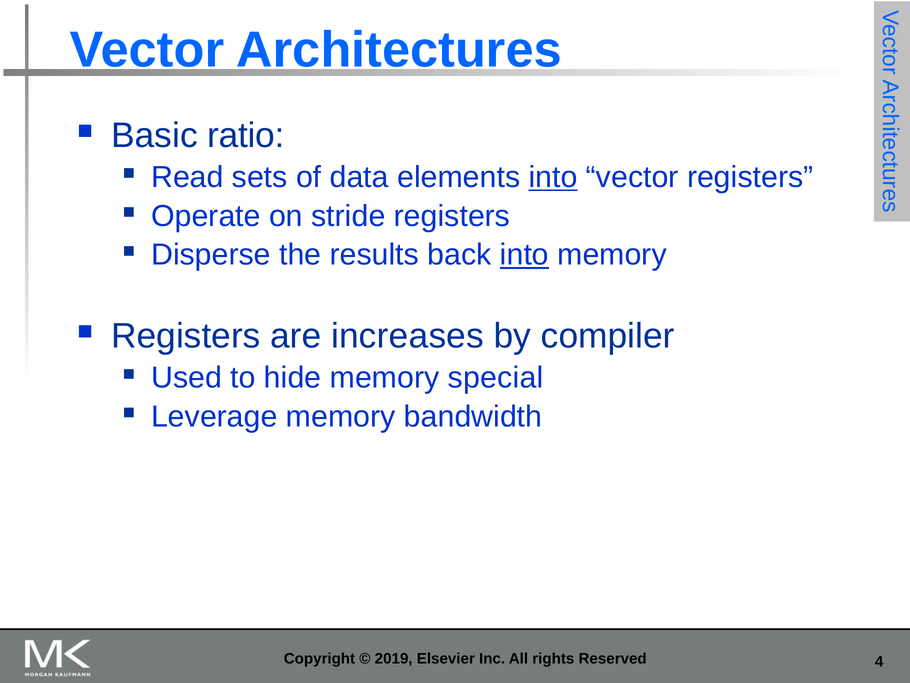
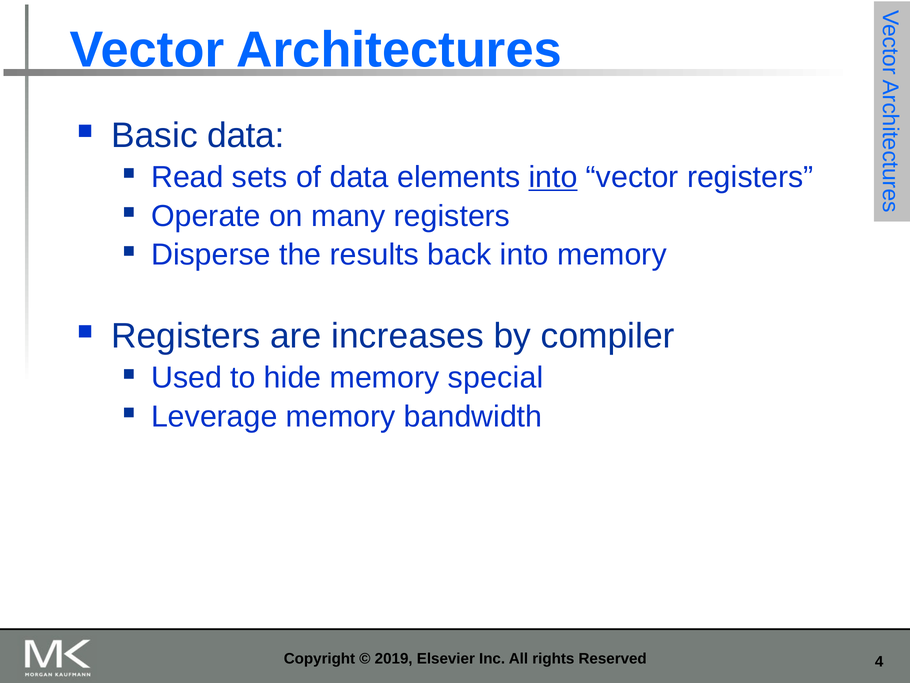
Basic ratio: ratio -> data (246, 135)
stride: stride -> many (348, 216)
into underline: present -> none (524, 255)
